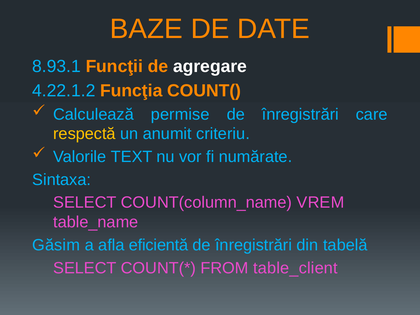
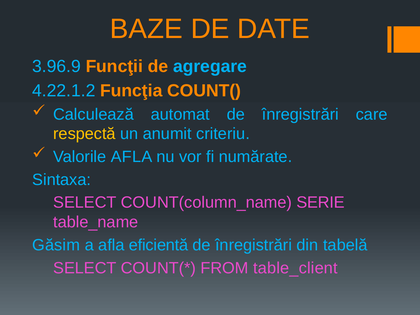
8.93.1: 8.93.1 -> 3.96.9 (57, 66)
agregare colour: white -> light blue (210, 66)
permise: permise -> automat (180, 114)
Valorile TEXT: TEXT -> AFLA (132, 157)
VREM: VREM -> SERIE (321, 203)
